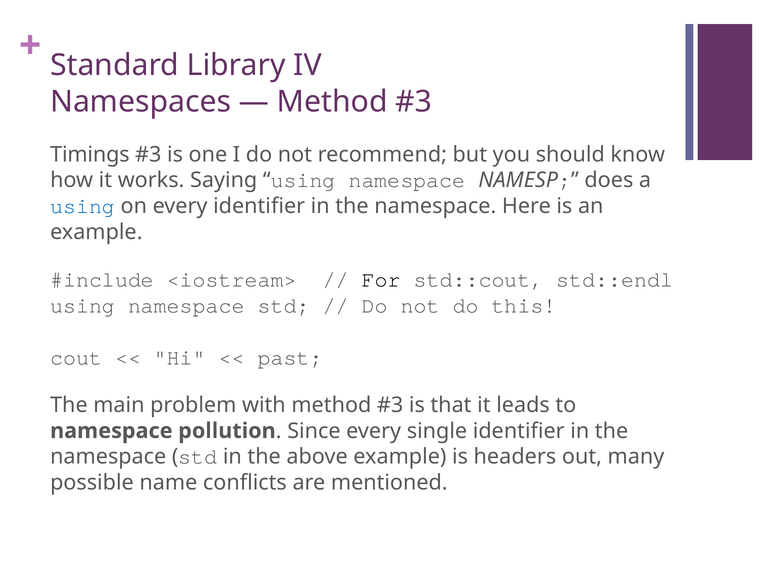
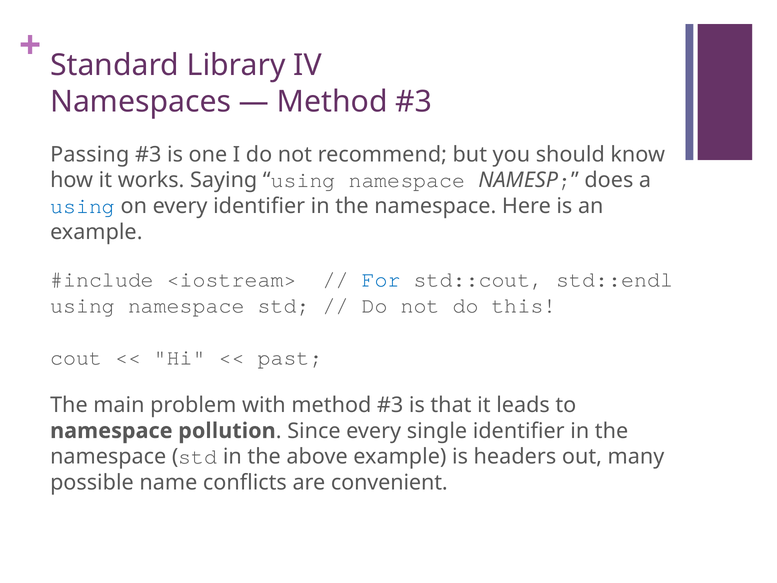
Timings: Timings -> Passing (90, 154)
For colour: black -> blue (381, 280)
mentioned: mentioned -> convenient (389, 483)
